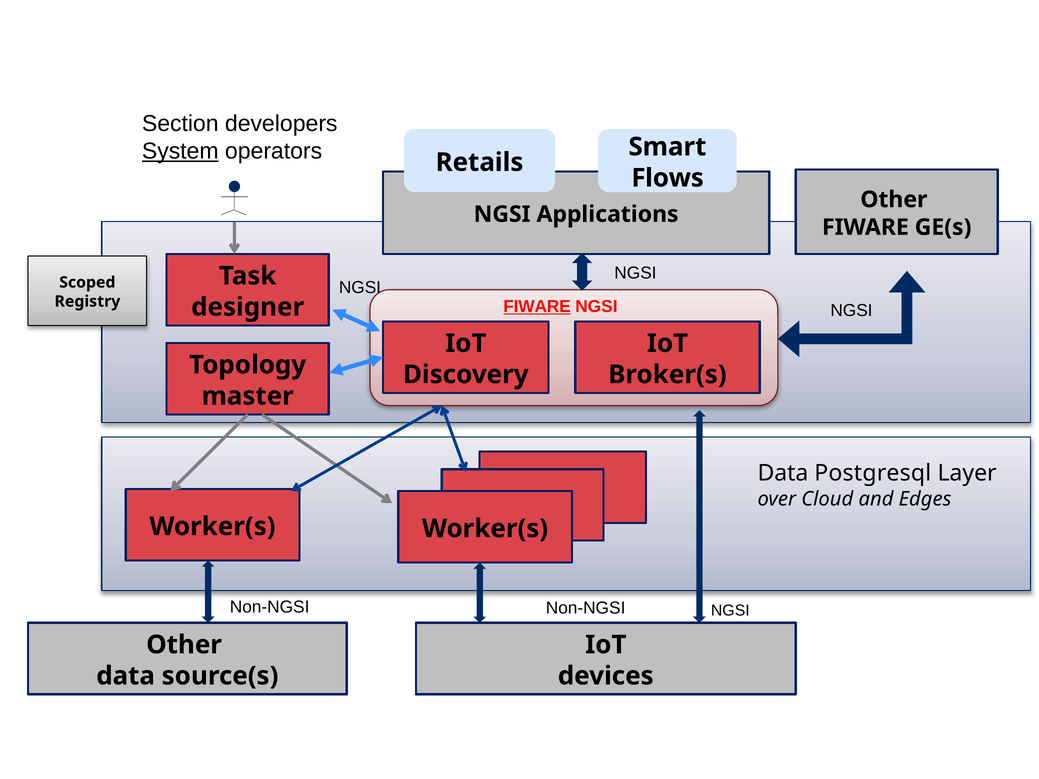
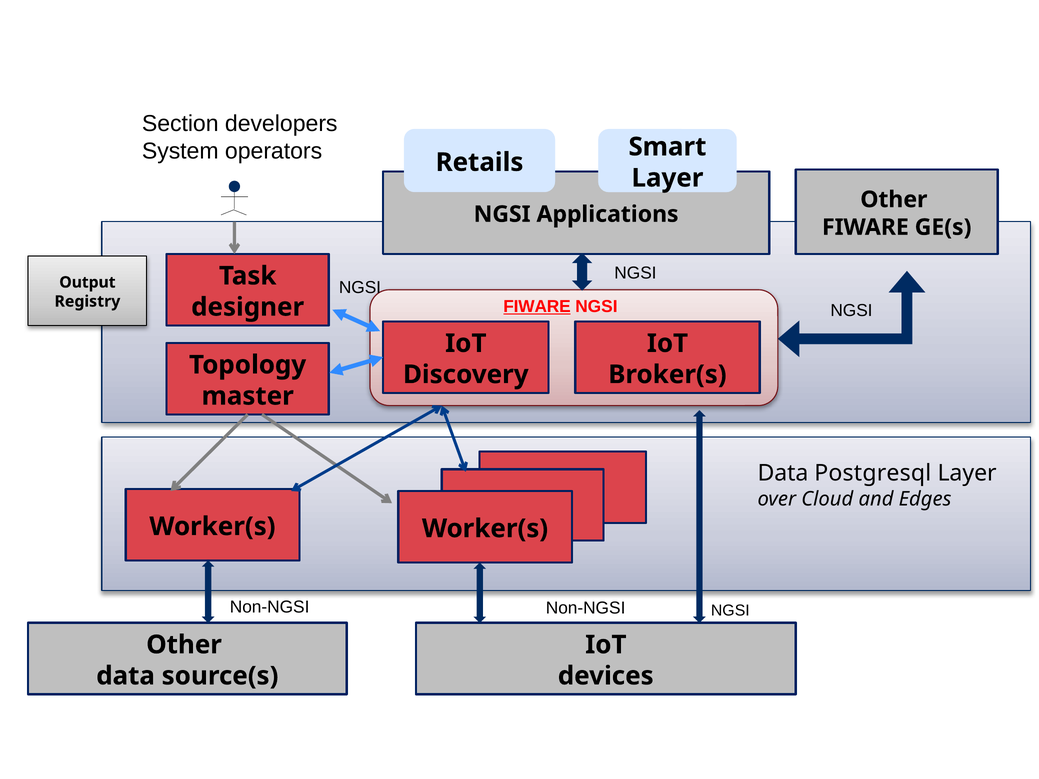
System underline: present -> none (180, 151)
Flows: Flows -> Layer (667, 178)
Scoped: Scoped -> Output (87, 282)
